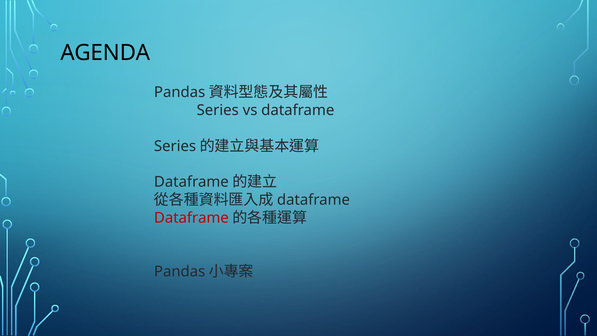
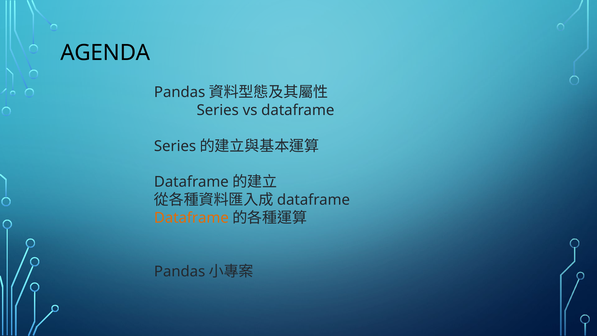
Dataframe colour: red -> orange (191, 218)
